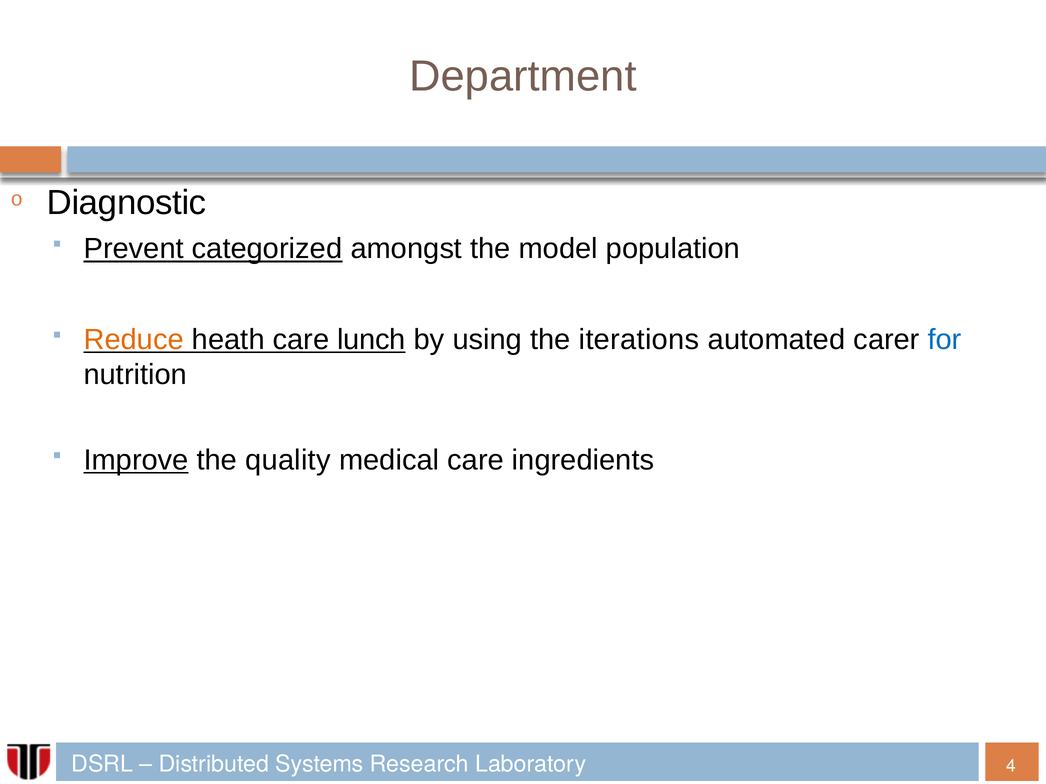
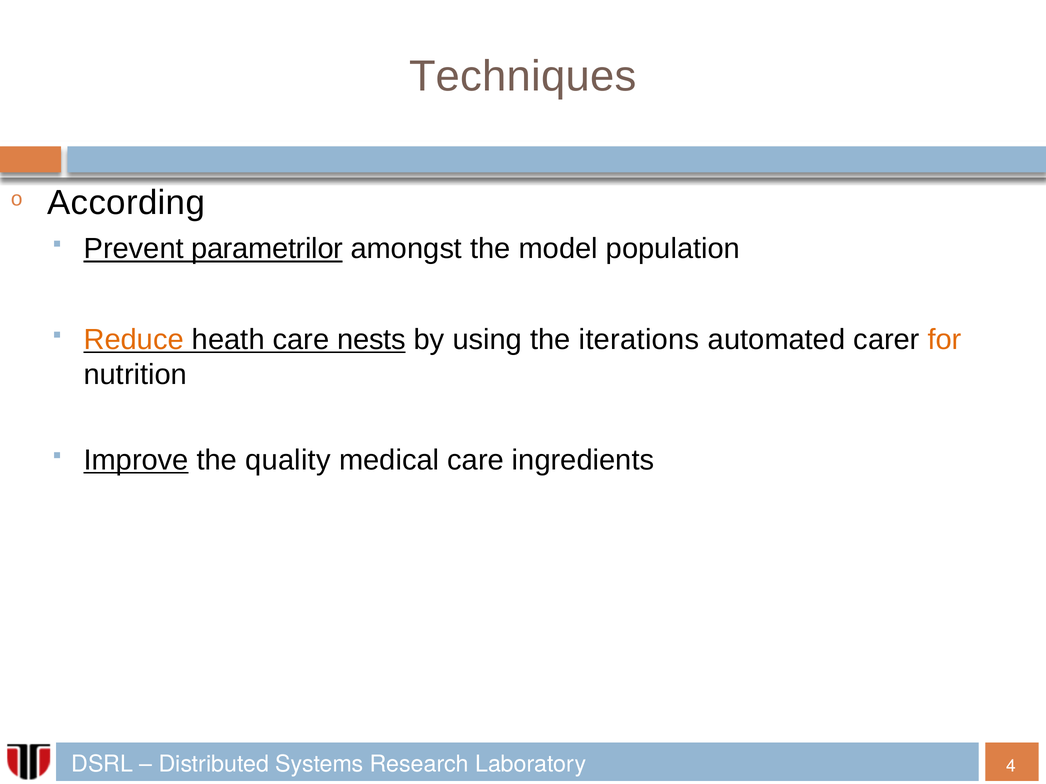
Department: Department -> Techniques (523, 77)
Diagnostic: Diagnostic -> According (126, 203)
categorized: categorized -> parametrilor (267, 249)
lunch: lunch -> nests (371, 340)
for colour: blue -> orange (945, 340)
